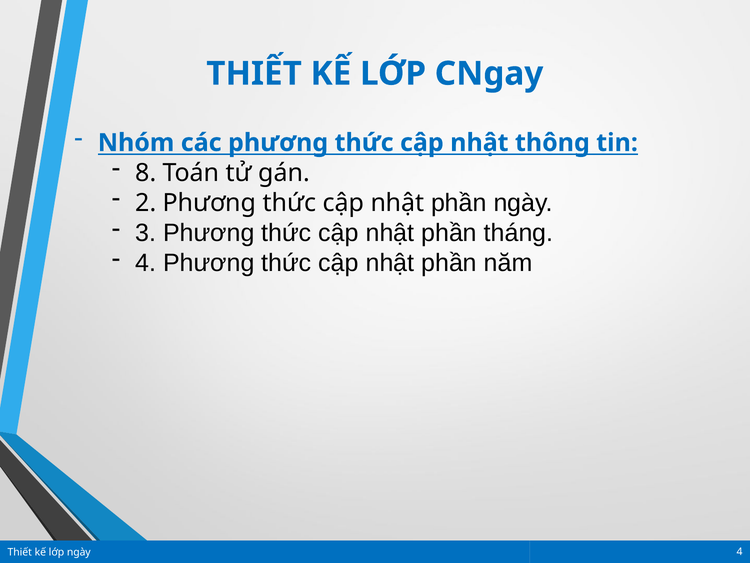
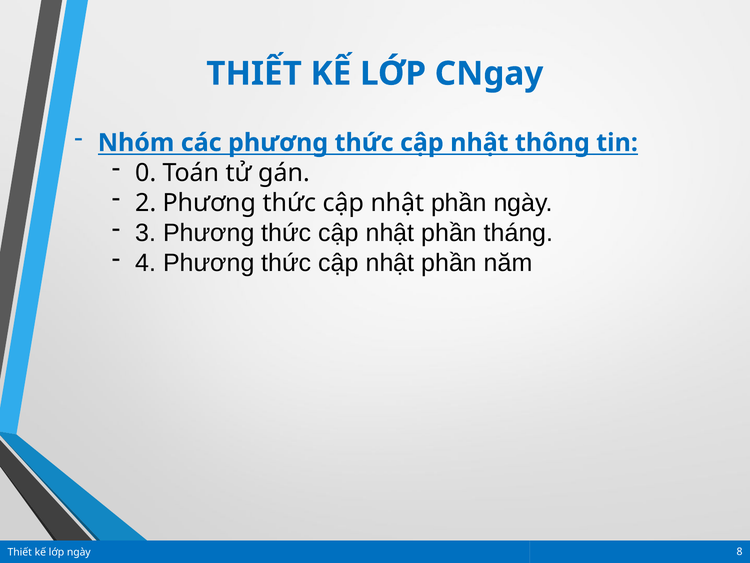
8: 8 -> 0 (146, 173)
ngày 4: 4 -> 8 (740, 551)
